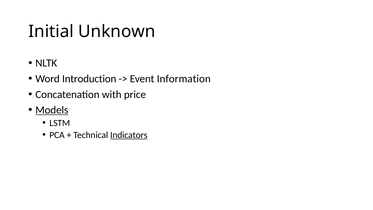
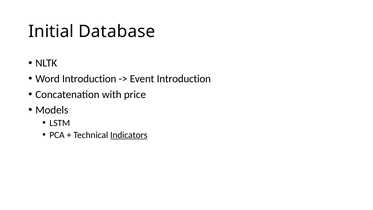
Unknown: Unknown -> Database (117, 31)
Event Information: Information -> Introduction (184, 79)
Models underline: present -> none (52, 110)
